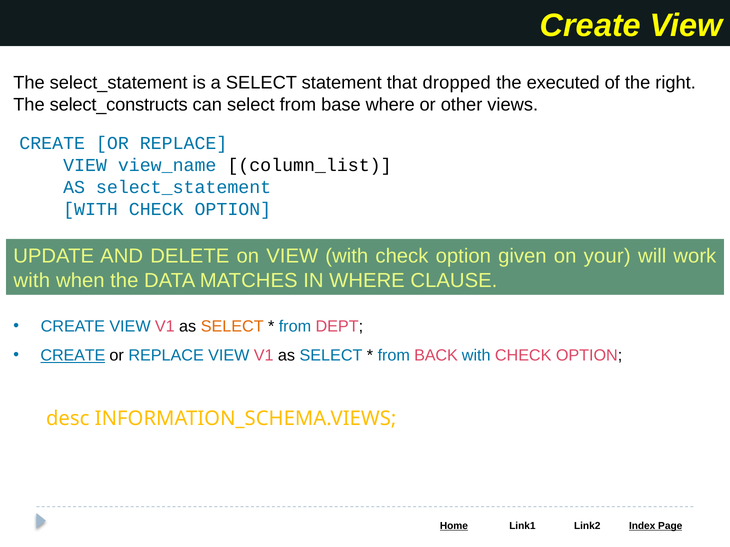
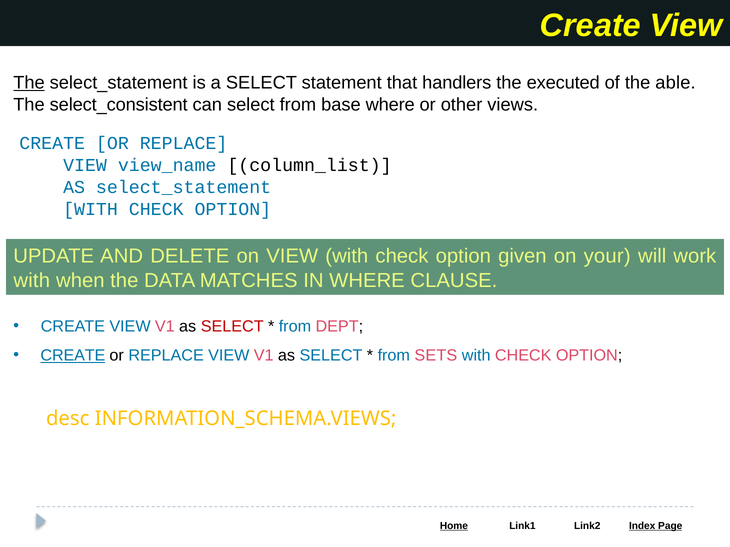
The underline: none -> present (29, 83)
dropped: dropped -> handlers (457, 83)
right: right -> able (675, 83)
select_constructs: select_constructs -> select_consistent (119, 105)
SELECT colour: orange -> red (232, 327)
BACK: BACK -> SETS (436, 356)
